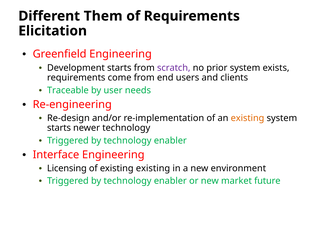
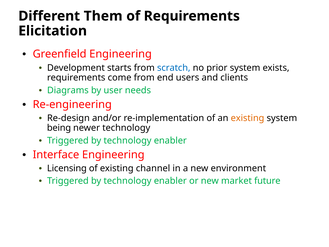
scratch colour: purple -> blue (174, 68)
Traceable: Traceable -> Diagrams (68, 90)
starts: starts -> being (59, 128)
existing existing: existing -> channel (153, 168)
